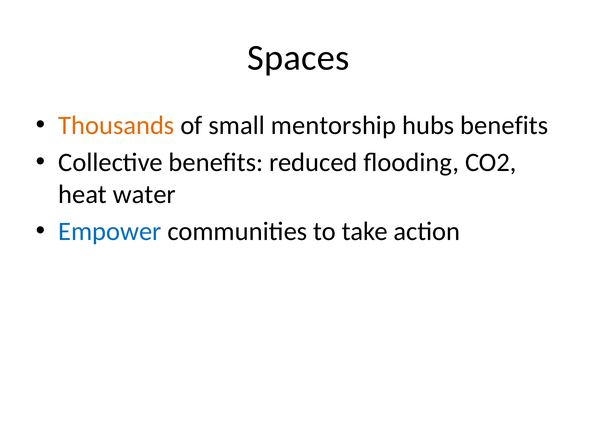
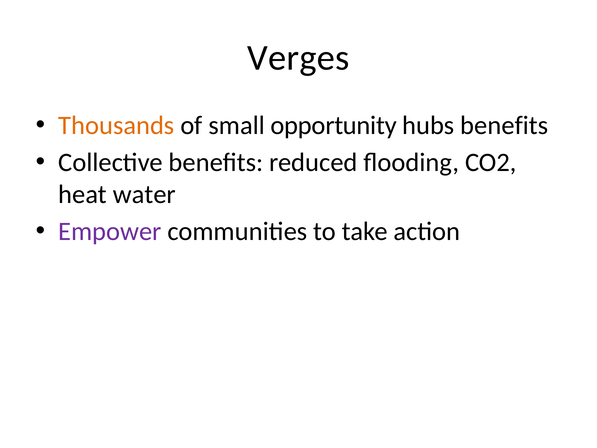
Spaces: Spaces -> Verges (298, 58)
mentorship: mentorship -> opportunity (334, 125)
Empower colour: blue -> purple (110, 231)
